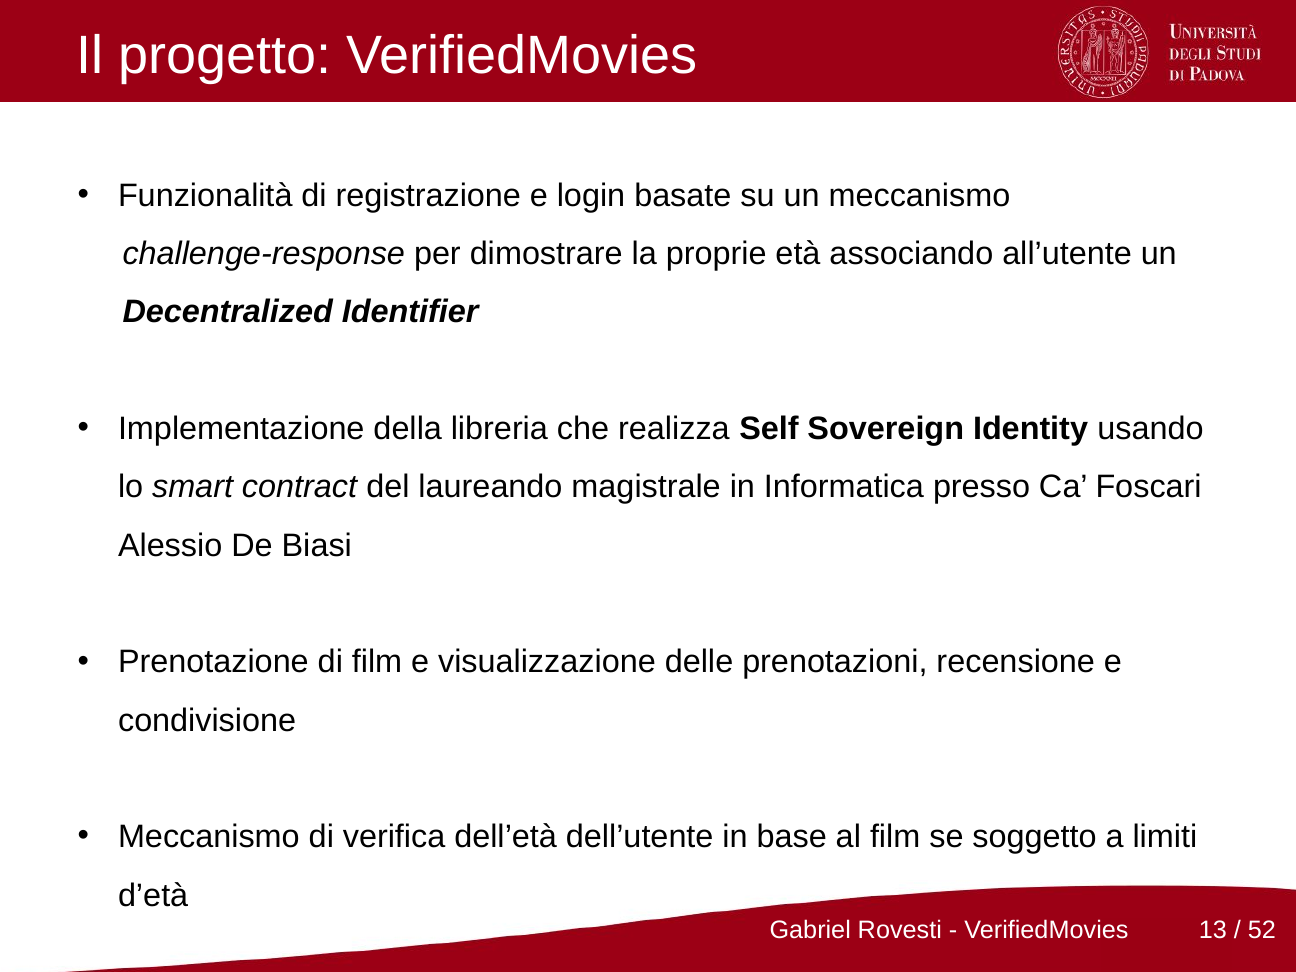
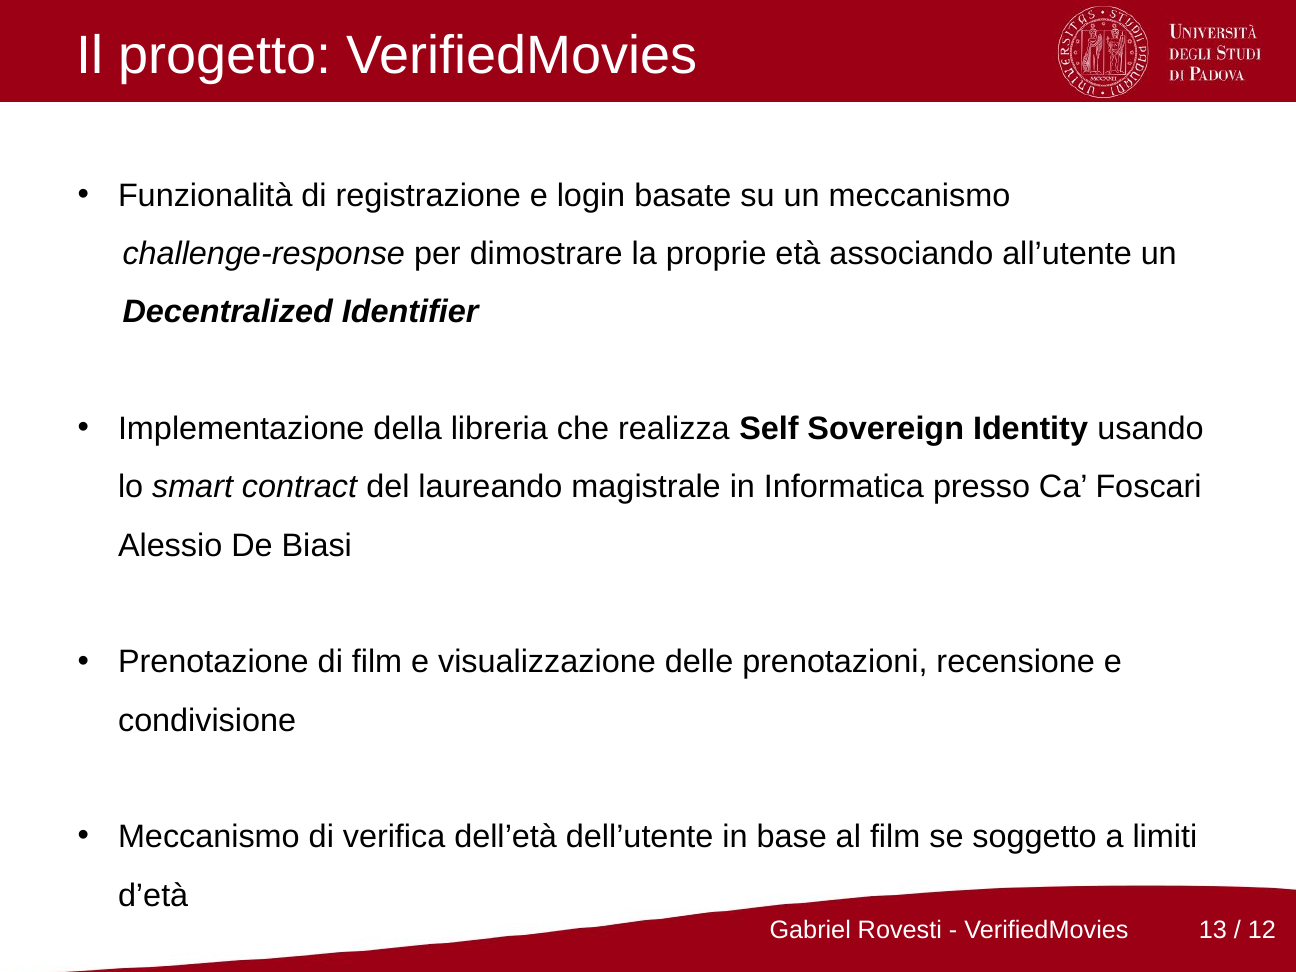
52: 52 -> 12 (1262, 930)
